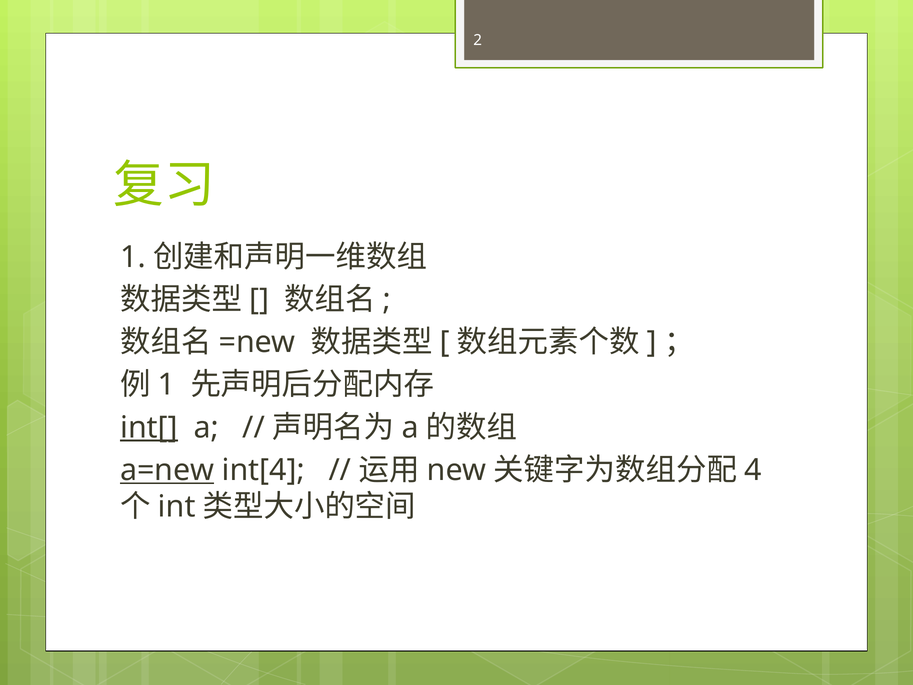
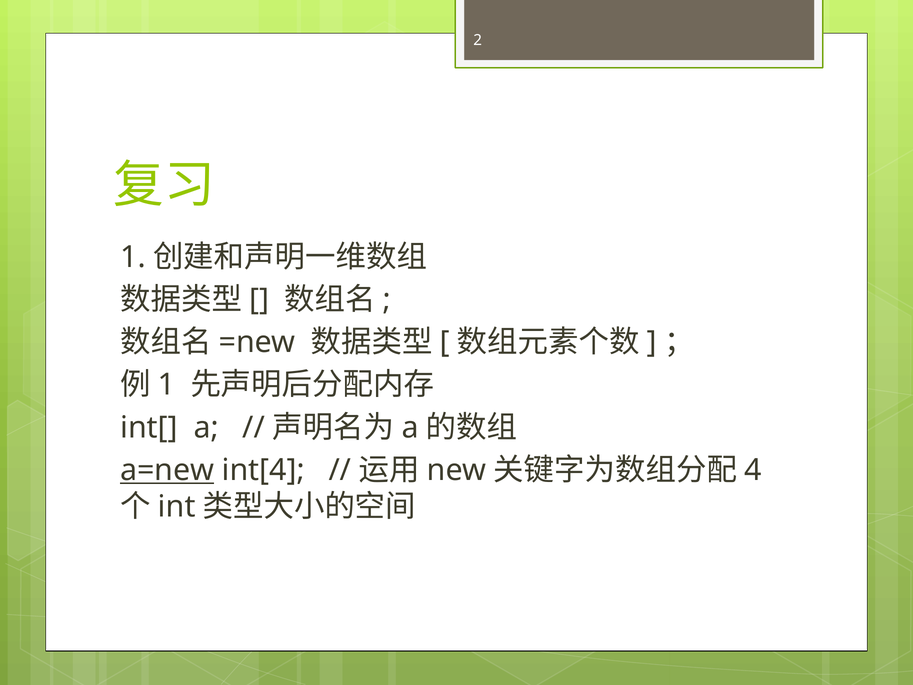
int[ underline: present -> none (149, 427)
